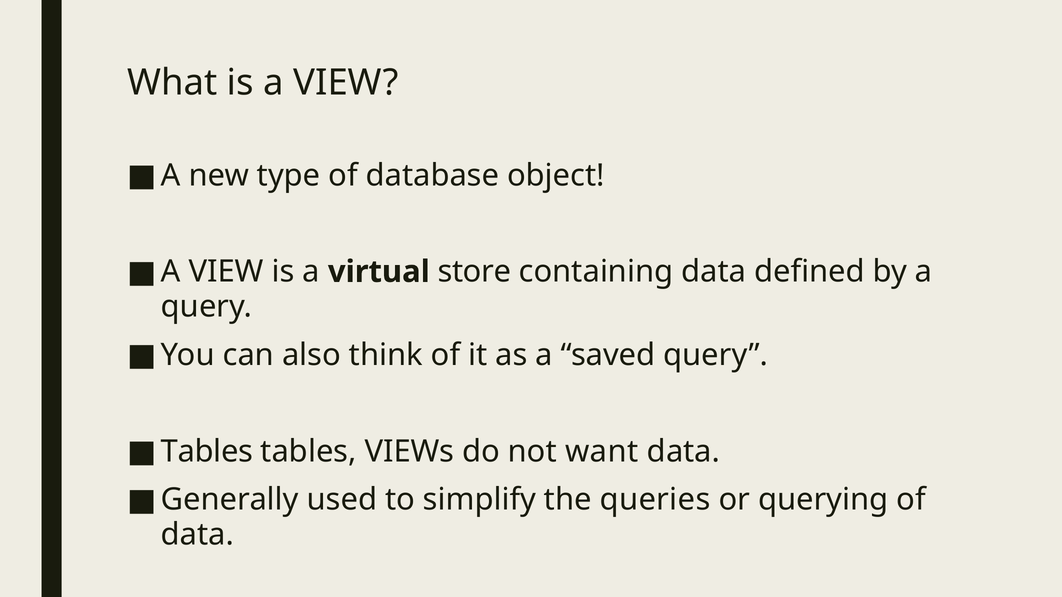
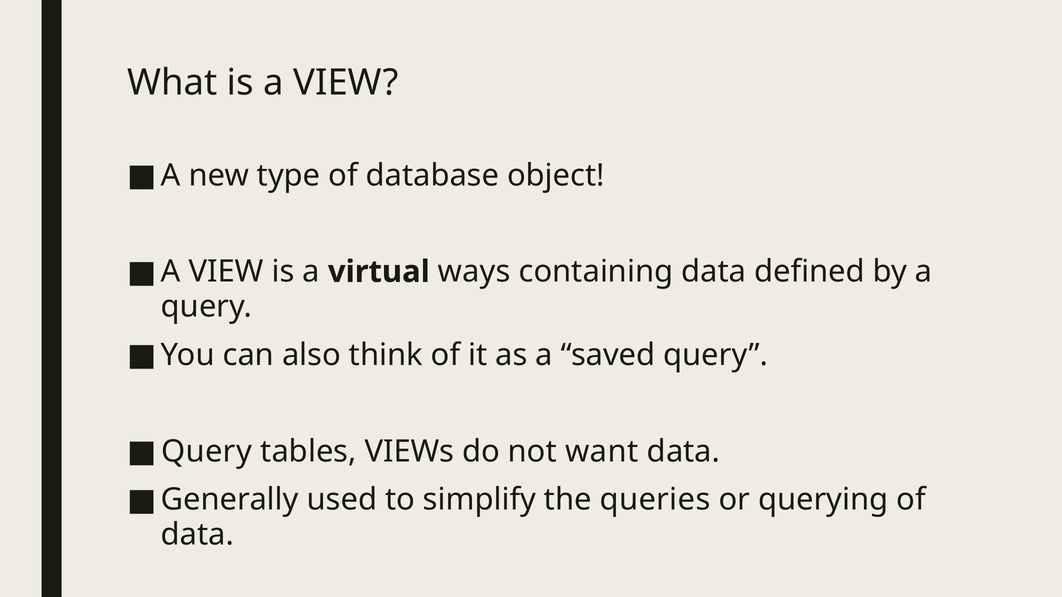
store: store -> ways (474, 272)
Tables: Tables -> Query (207, 452)
